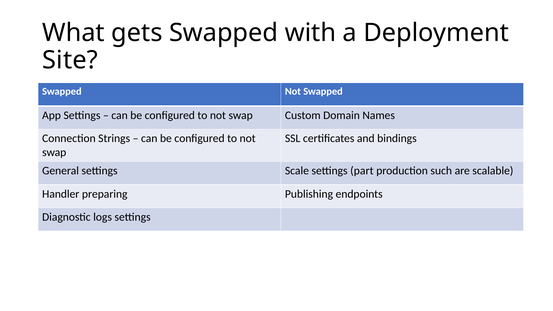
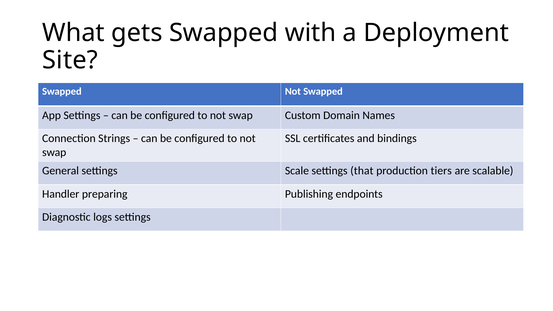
part: part -> that (362, 171)
such: such -> tiers (441, 171)
